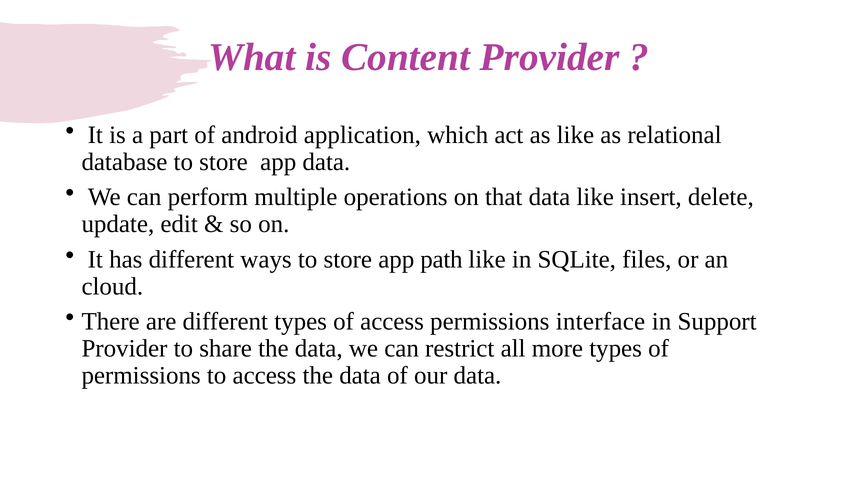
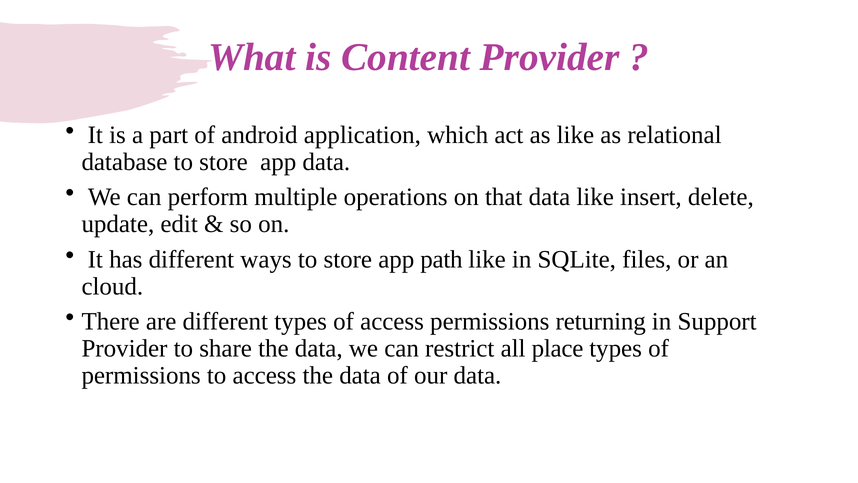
interface: interface -> returning (601, 321)
more: more -> place (558, 348)
